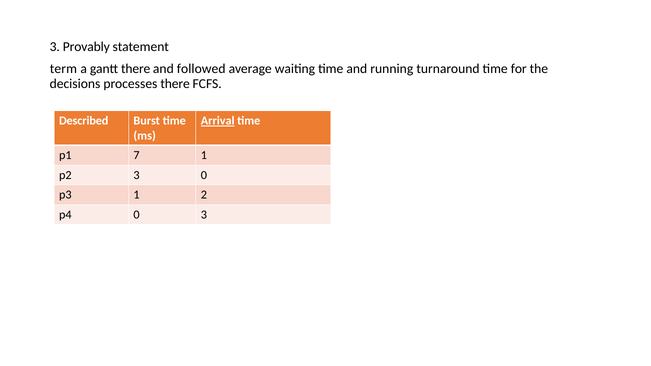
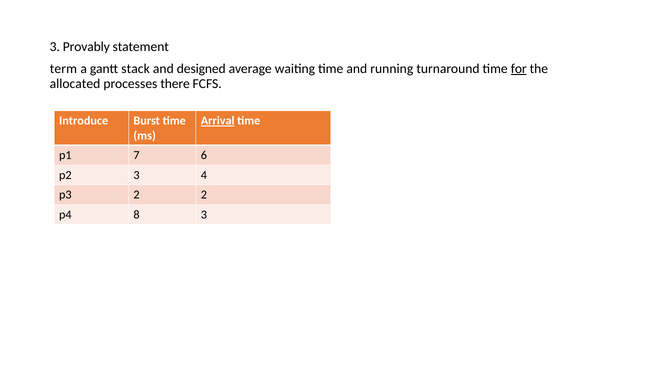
gantt there: there -> stack (136, 69)
followed: followed -> designed (201, 69)
for underline: none -> present (519, 69)
decisions: decisions -> allocated (75, 84)
Described: Described -> Introduce (84, 121)
7 1: 1 -> 6 (204, 155)
3 0: 0 -> 4 (204, 175)
p3 1: 1 -> 2 (137, 195)
p4 0: 0 -> 8 (137, 215)
